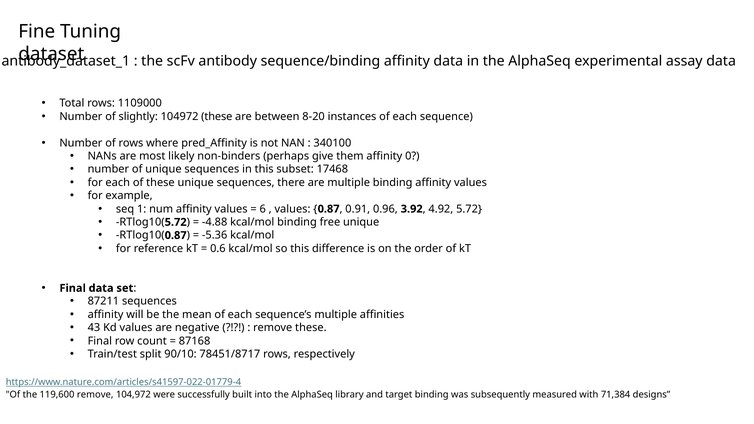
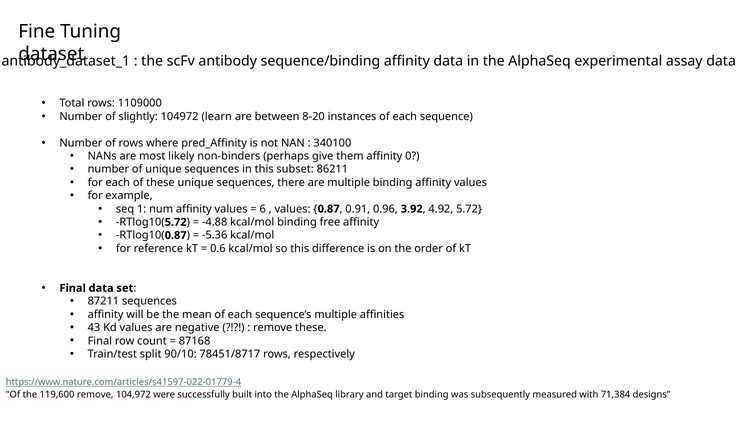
104972 these: these -> learn (217, 117)
17468: 17468 -> 86211 (332, 169)
free unique: unique -> affinity (361, 222)
